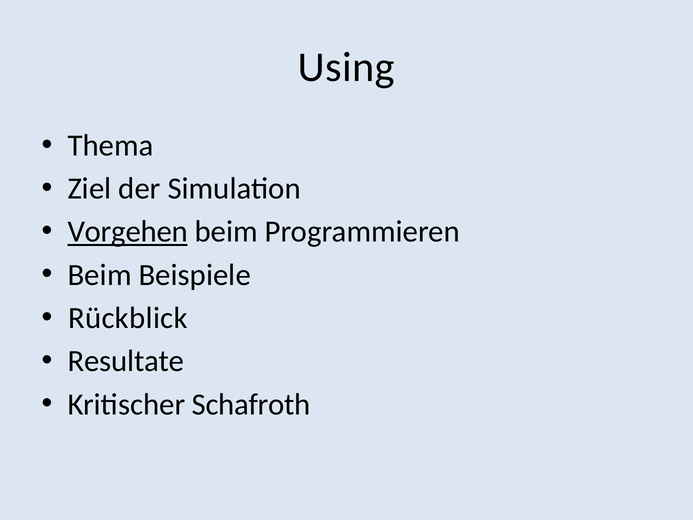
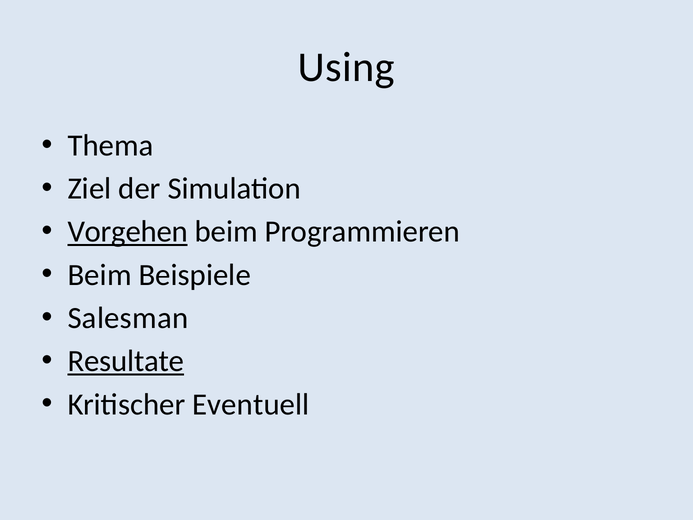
Rückblick: Rückblick -> Salesman (128, 318)
Resultate underline: none -> present (126, 361)
Schafroth: Schafroth -> Eventuell (251, 404)
